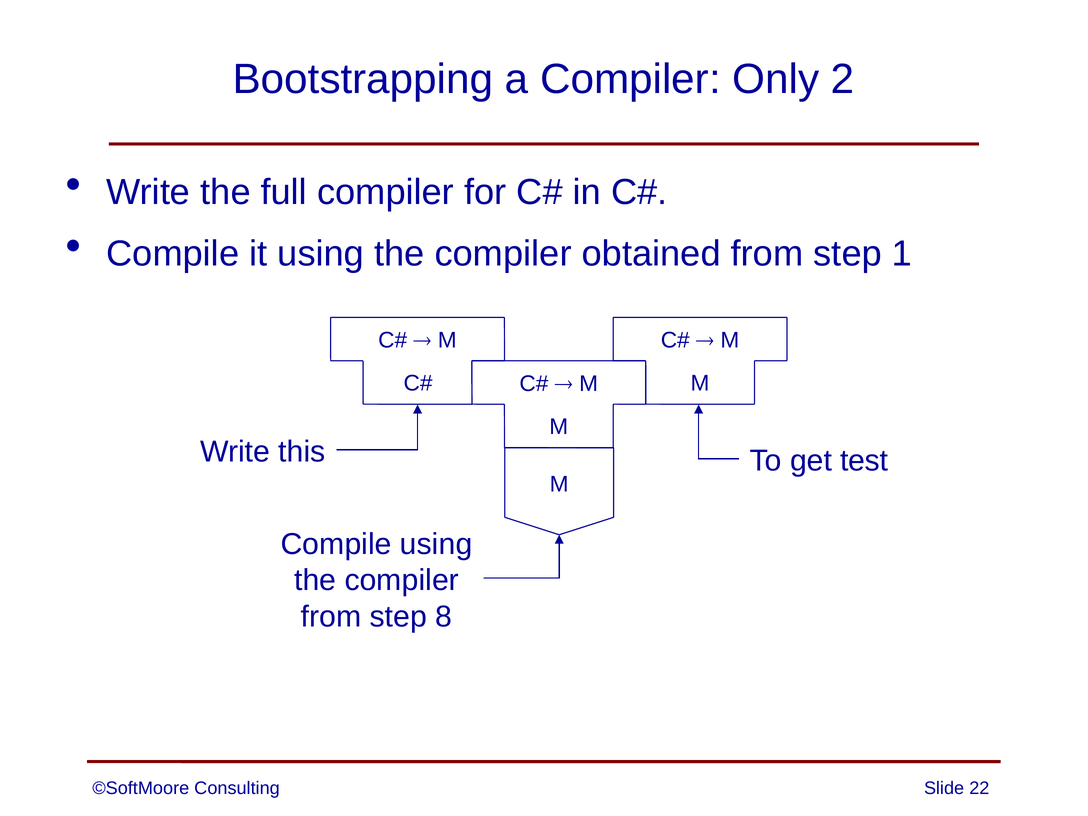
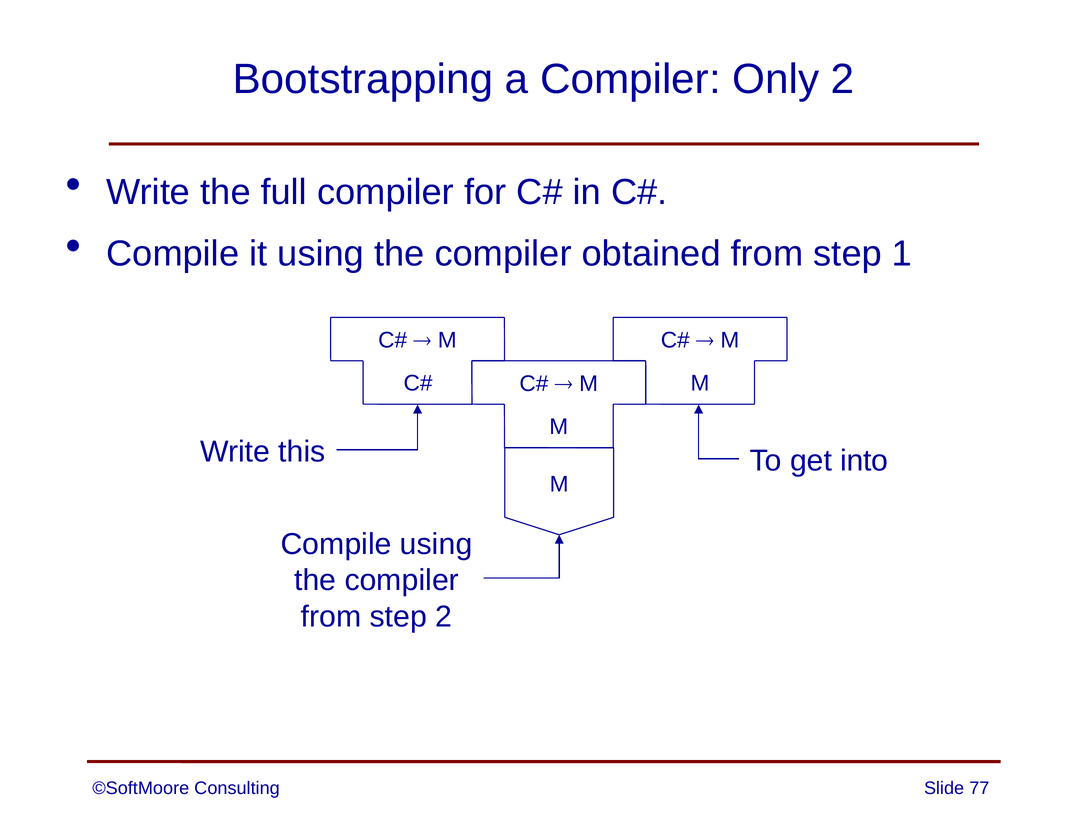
test: test -> into (864, 461)
step 8: 8 -> 2 (444, 617)
22: 22 -> 77 (979, 788)
